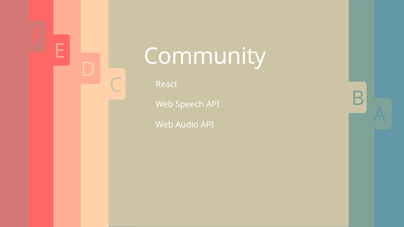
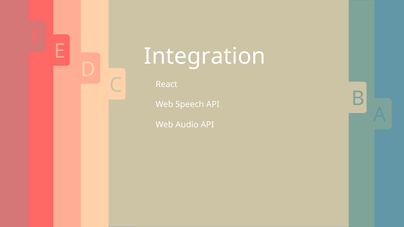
Community: Community -> Integration (205, 56)
